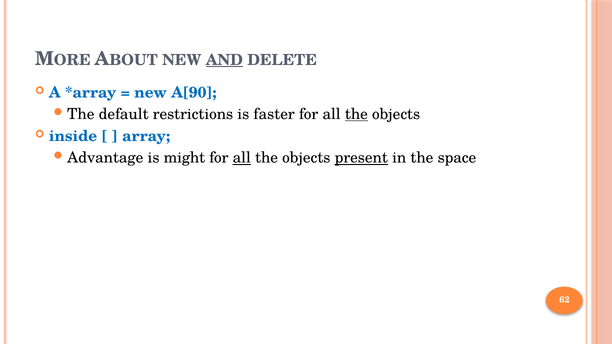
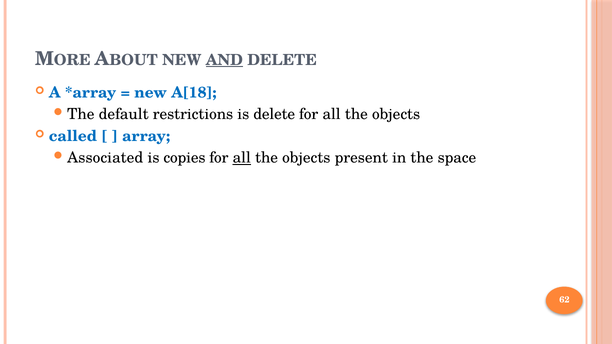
A[90: A[90 -> A[18 (194, 93)
is faster: faster -> delete (274, 114)
the underline: present -> none (356, 114)
inside: inside -> called (73, 136)
Advantage: Advantage -> Associated (105, 158)
might: might -> copies (184, 158)
present underline: present -> none (361, 158)
